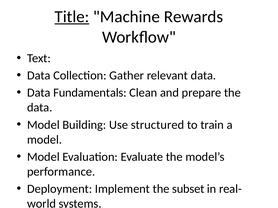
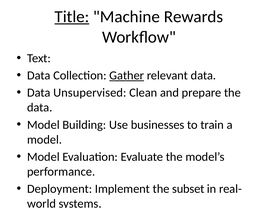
Gather underline: none -> present (127, 76)
Fundamentals: Fundamentals -> Unsupervised (90, 93)
structured: structured -> businesses (158, 125)
